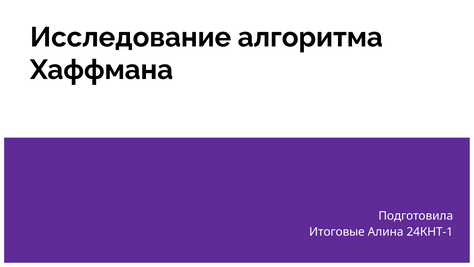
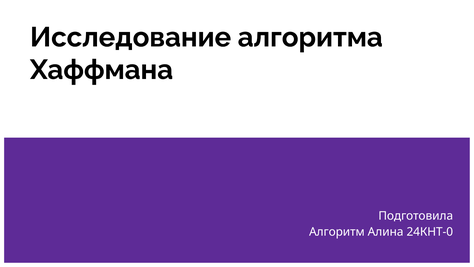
Итоговые: Итоговые -> Алгоритм (337, 232)
24КНТ-1: 24КНТ-1 -> 24КНТ-0 (430, 232)
